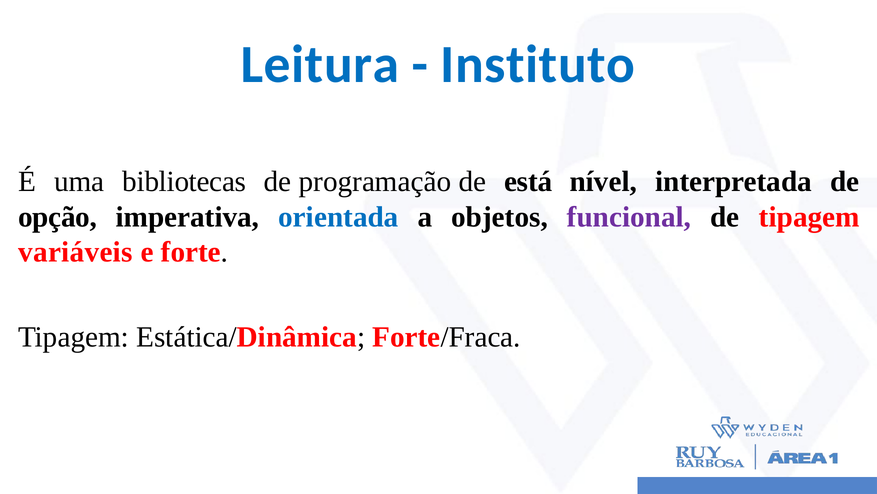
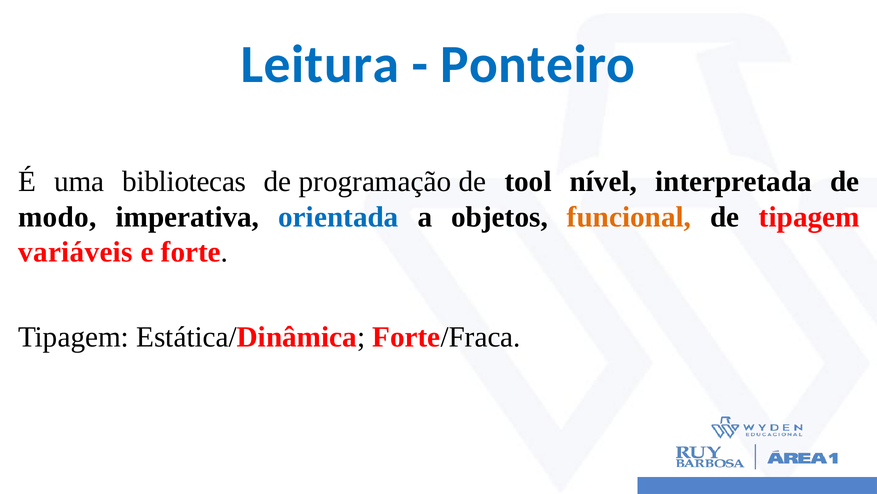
Instituto: Instituto -> Ponteiro (538, 65)
está: está -> tool (528, 181)
opção: opção -> modo (57, 217)
funcional colour: purple -> orange (629, 217)
